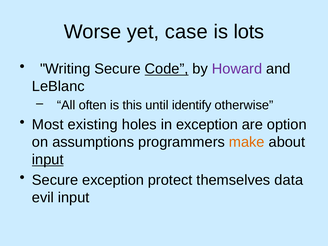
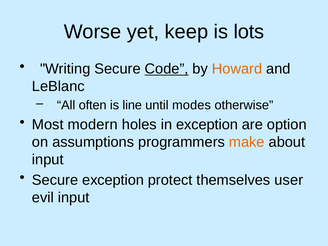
case: case -> keep (186, 32)
Howard colour: purple -> orange (237, 69)
this: this -> line (132, 105)
identify: identify -> modes (192, 105)
existing: existing -> modern (93, 125)
input underline: present -> none (48, 160)
data: data -> user (289, 180)
